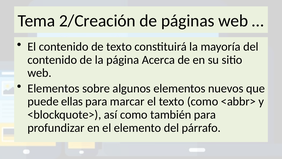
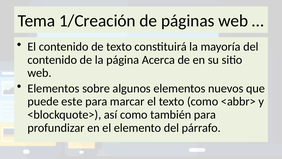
2/Creación: 2/Creación -> 1/Creación (97, 21)
ellas: ellas -> este (72, 101)
